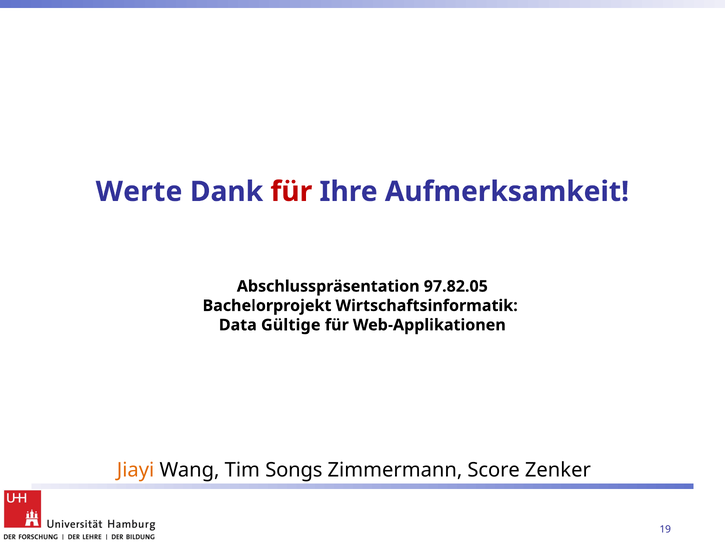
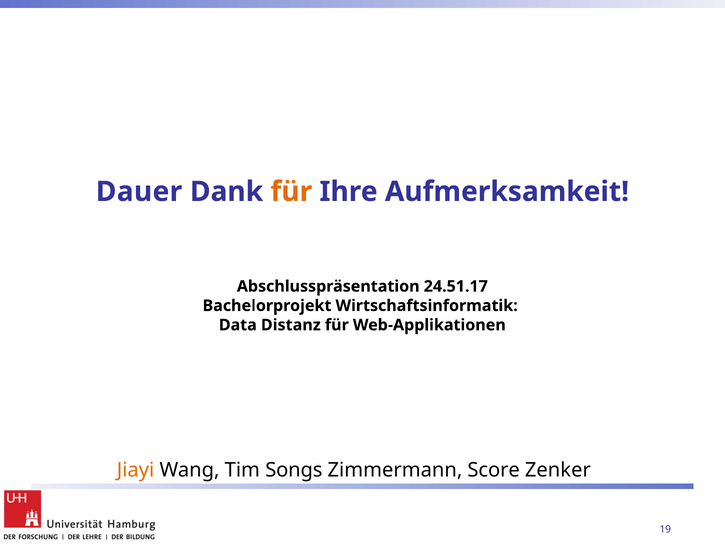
Werte: Werte -> Dauer (139, 192)
für colour: red -> orange (291, 192)
97.82.05: 97.82.05 -> 24.51.17 (456, 286)
Gültige: Gültige -> Distanz (291, 325)
